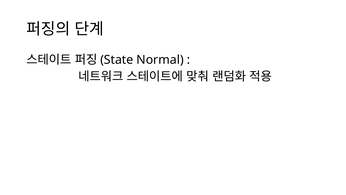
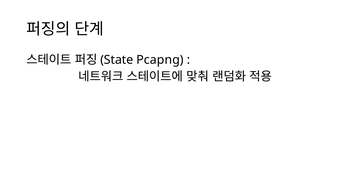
Normal: Normal -> Pcapng (160, 60)
